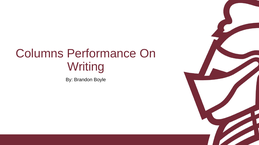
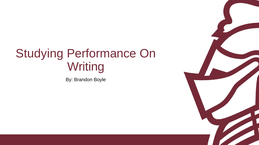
Columns: Columns -> Studying (40, 54)
